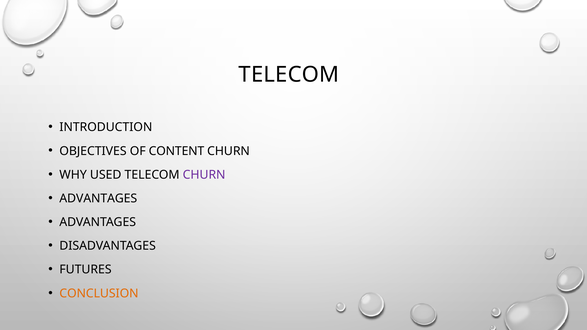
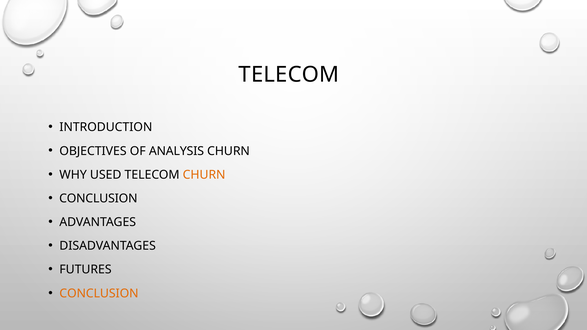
CONTENT: CONTENT -> ANALYSIS (176, 151)
CHURN colour: purple -> orange (204, 175)
ADVANTAGES: ADVANTAGES -> CONCLUSION (98, 199)
